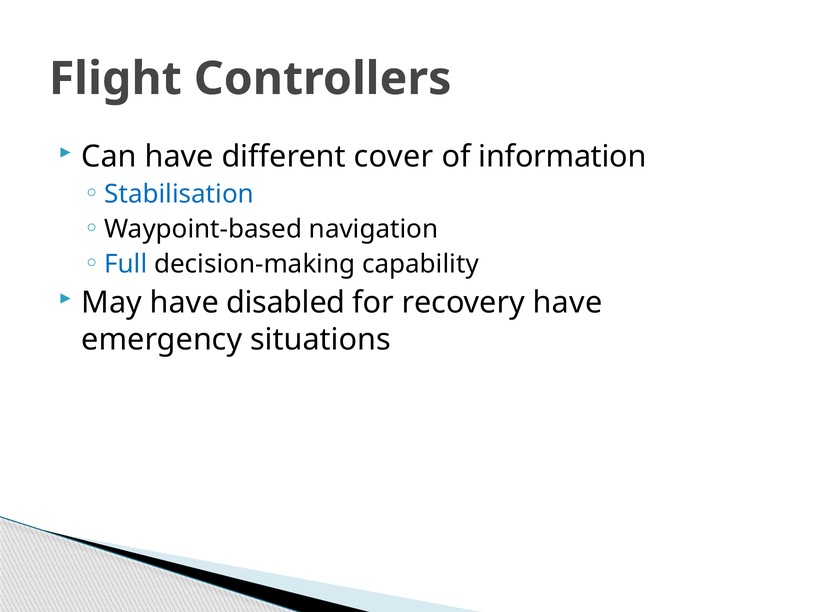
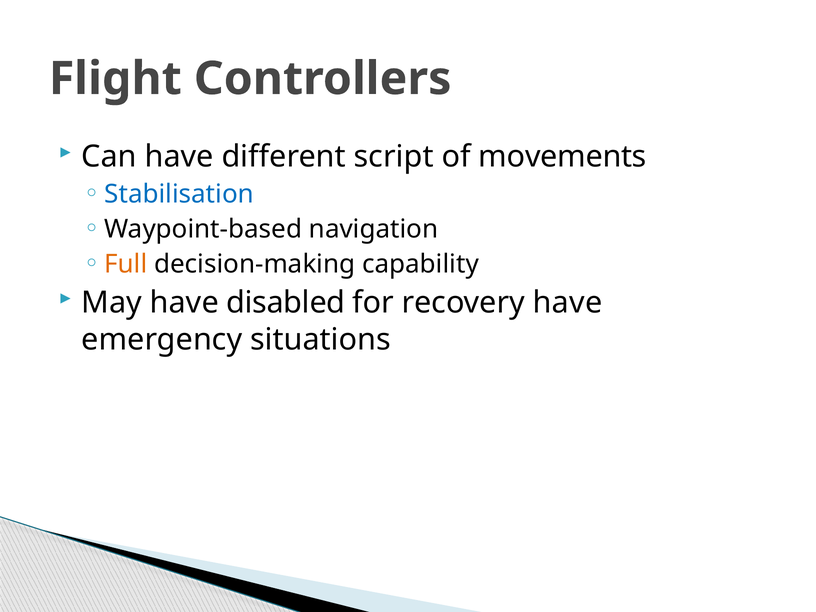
cover: cover -> script (394, 157)
information: information -> movements (563, 157)
Full colour: blue -> orange (126, 264)
